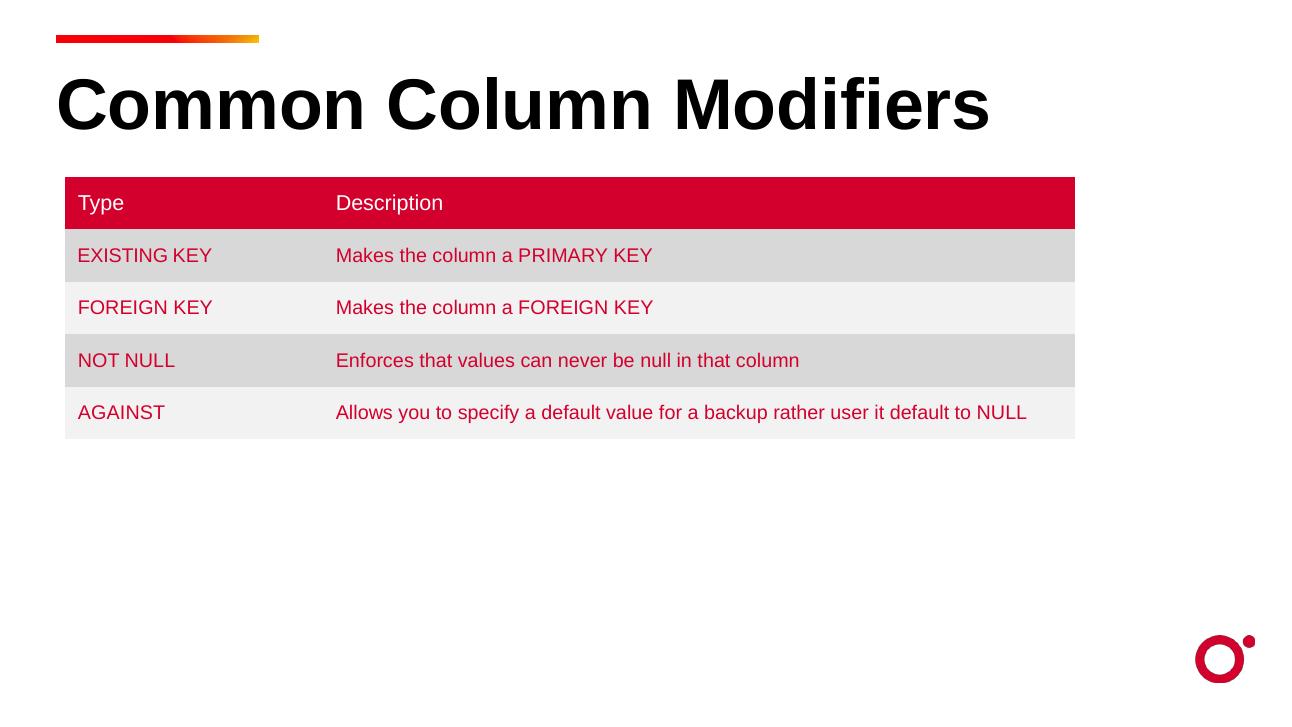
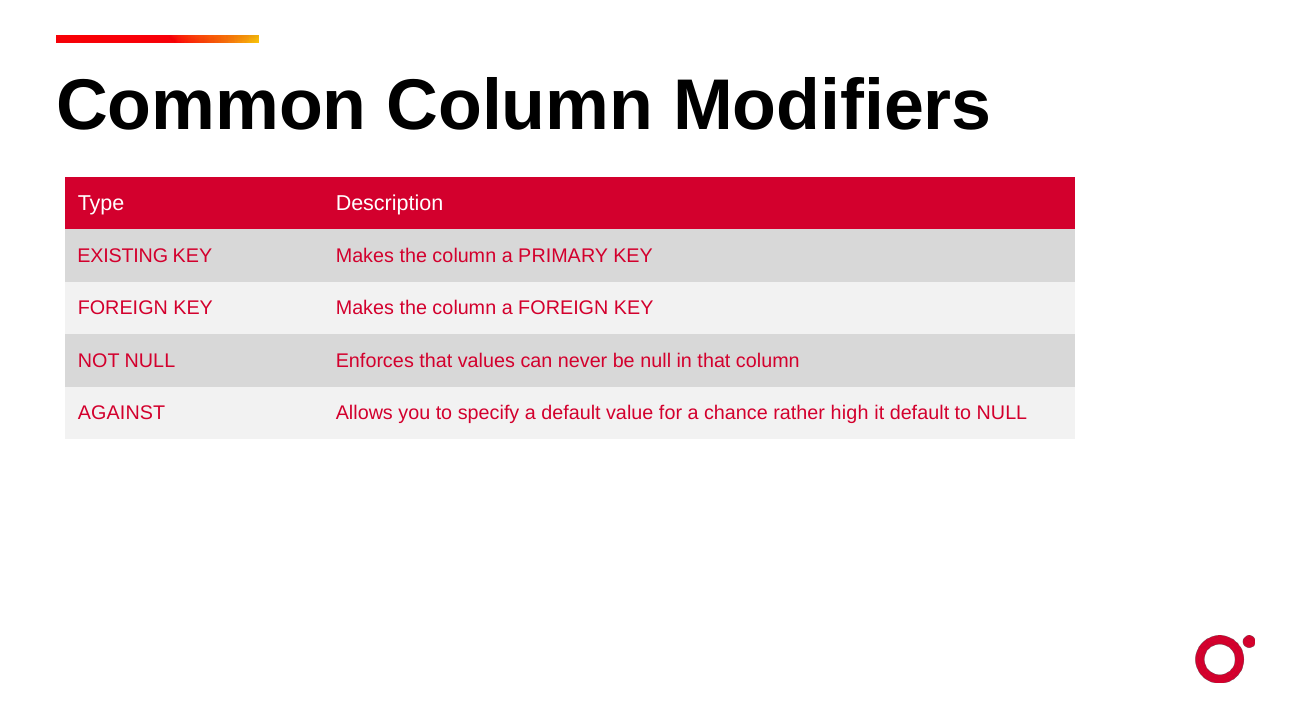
backup: backup -> chance (736, 413)
user: user -> high (850, 413)
